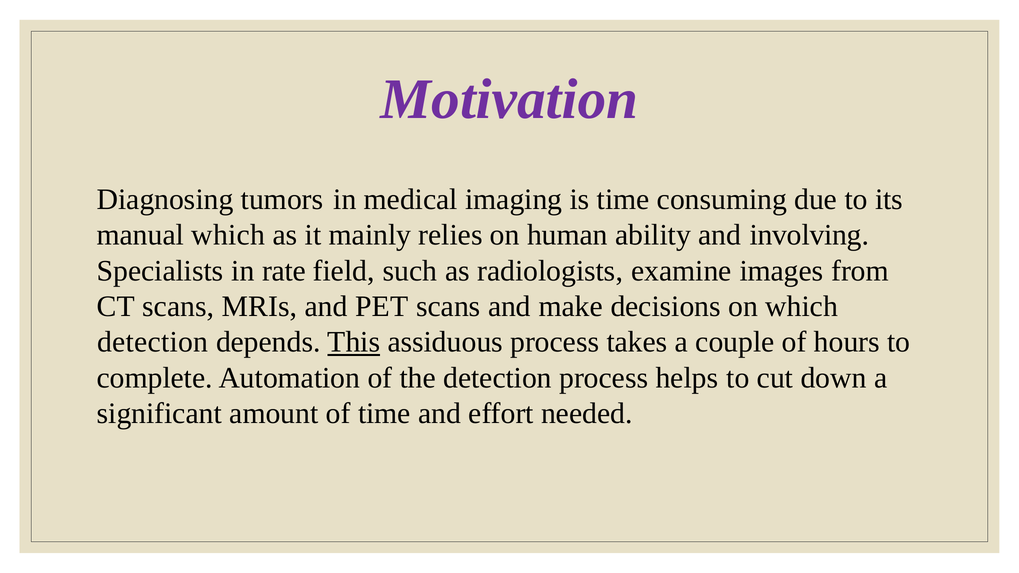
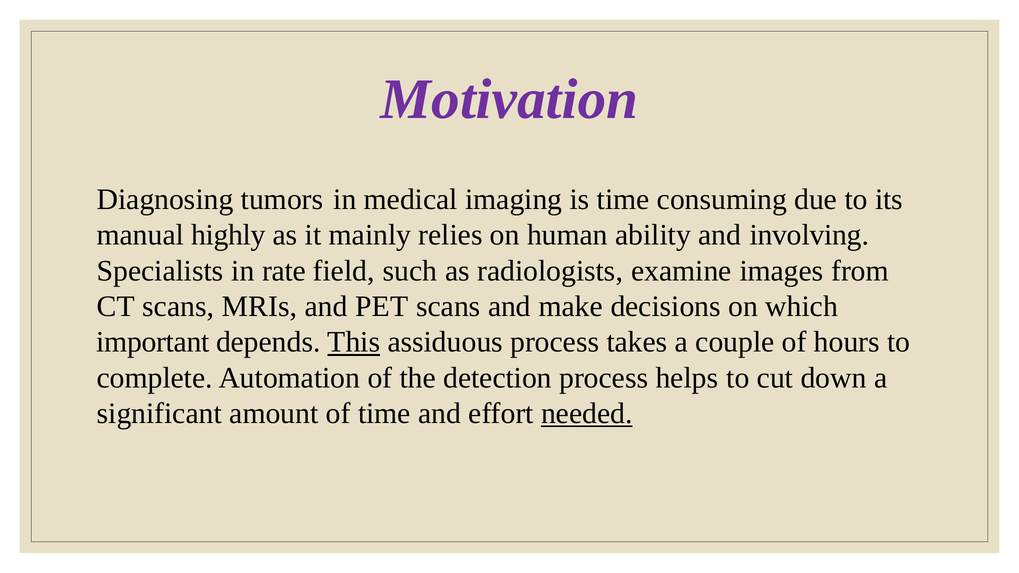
manual which: which -> highly (229, 235)
detection: detection -> important (153, 342)
needed underline: none -> present (587, 414)
